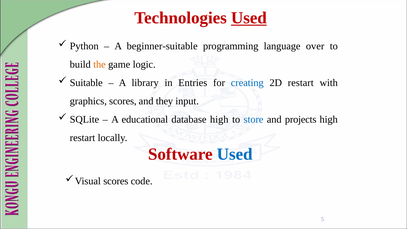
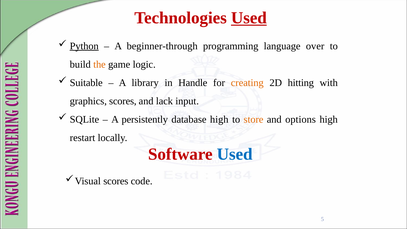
Python underline: none -> present (84, 46)
beginner-suitable: beginner-suitable -> beginner-through (162, 46)
Entries: Entries -> Handle (193, 83)
creating colour: blue -> orange (247, 83)
2D restart: restart -> hitting (301, 83)
they: they -> lack (164, 101)
educational: educational -> persistently (145, 119)
store colour: blue -> orange (254, 119)
projects: projects -> options (301, 119)
